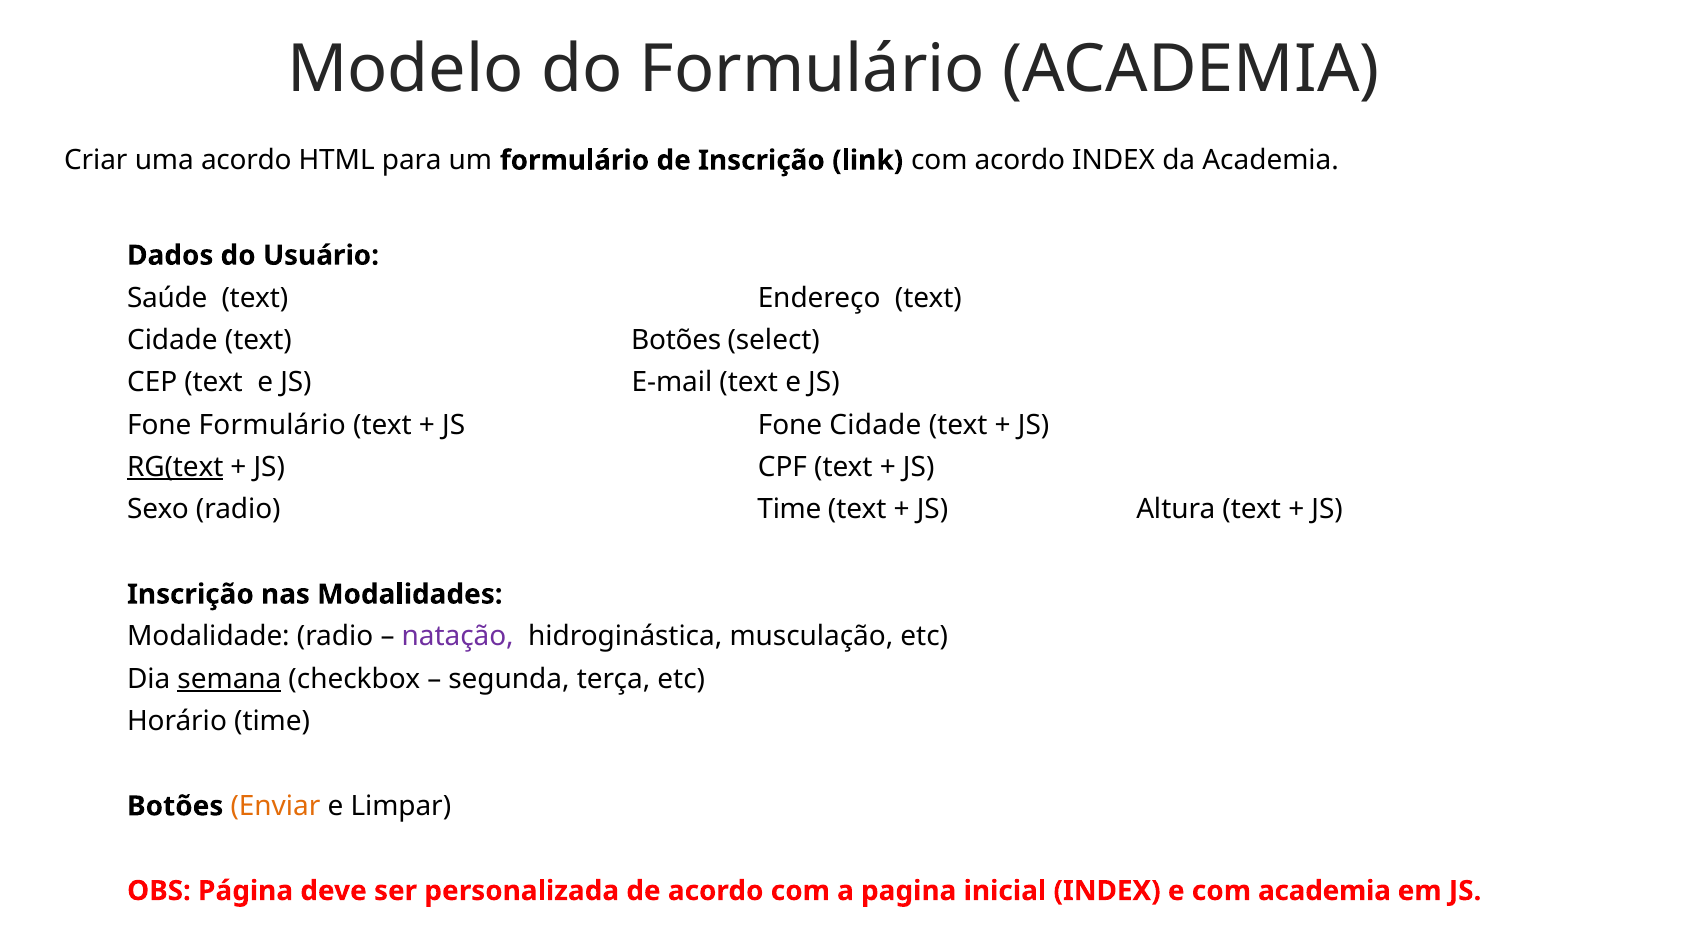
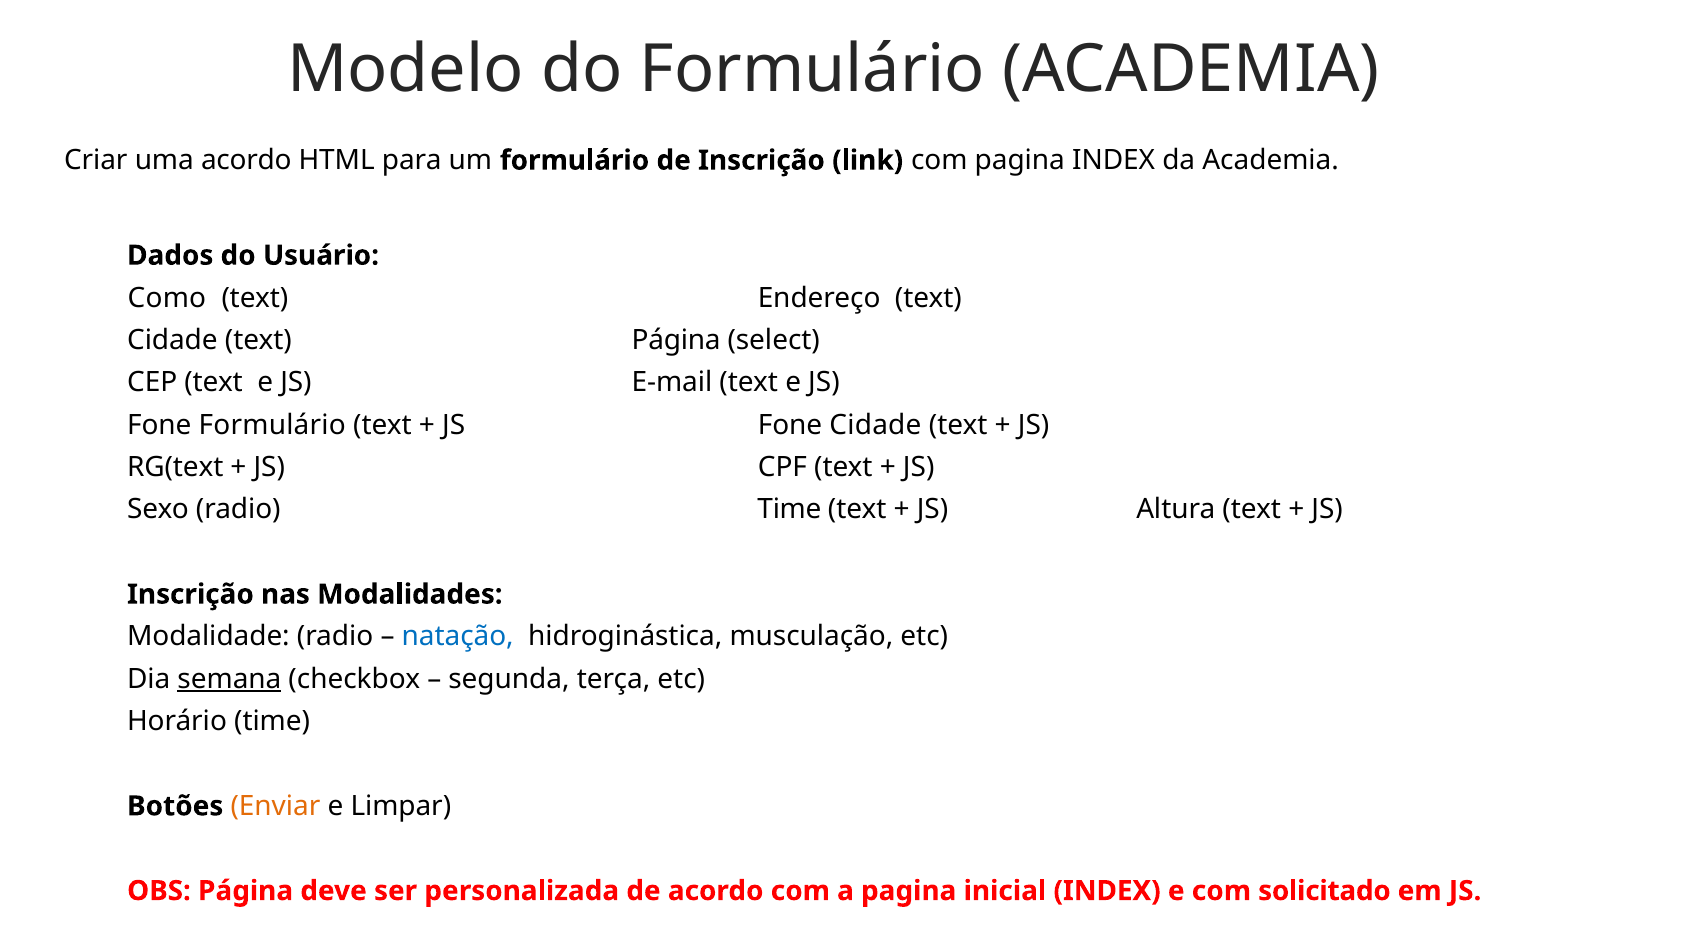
com acordo: acordo -> pagina (1020, 160)
Saúde: Saúde -> Como (167, 298)
text Botões: Botões -> Página (676, 340)
RG(text underline: present -> none (175, 467)
natação colour: purple -> blue (458, 637)
com academia: academia -> solicitado (1324, 891)
